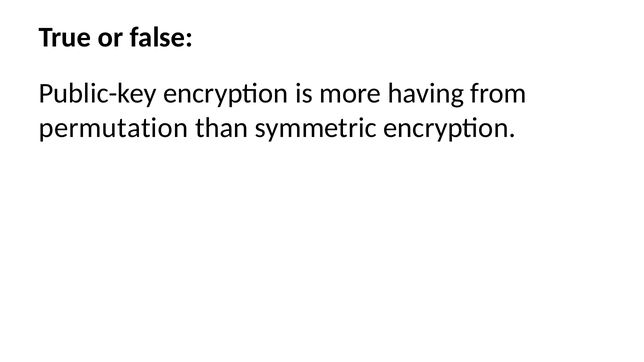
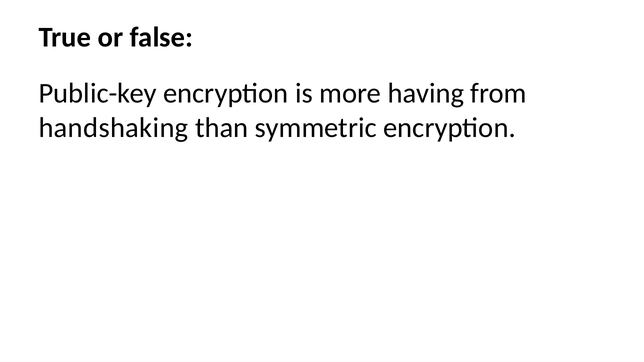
permutation: permutation -> handshaking (113, 128)
